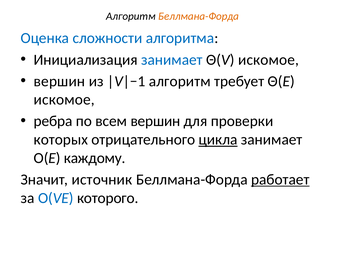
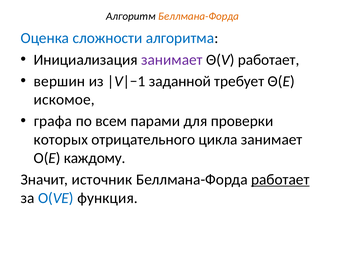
занимает colour: blue -> purple (172, 60)
Θ(V искомое: искомое -> работает (269, 60)
алгоритм: алгоритм -> заданной (180, 81)
ребра: ребра -> графа (53, 121)
всем вершин: вершин -> парами (155, 121)
цикла underline: present -> none (218, 139)
которого: которого -> функция (108, 198)
